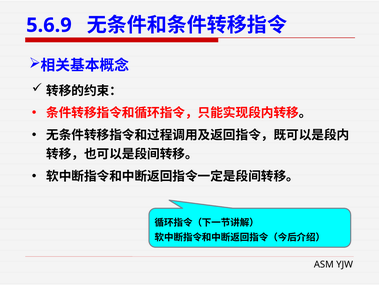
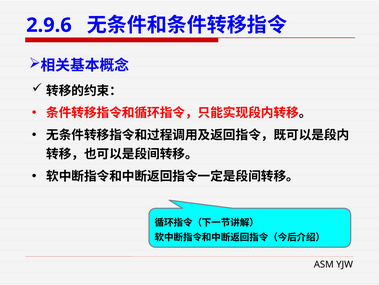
5.6.9: 5.6.9 -> 2.9.6 (49, 25)
